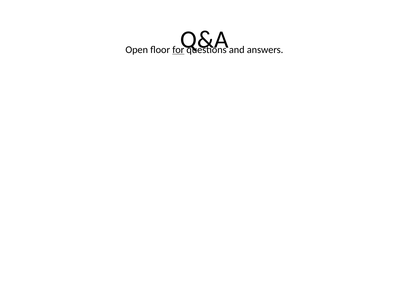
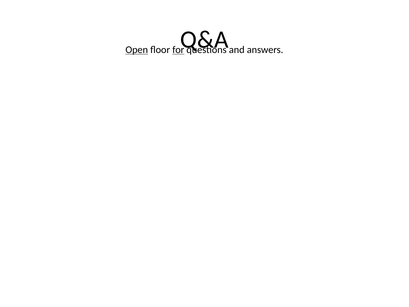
Open underline: none -> present (137, 50)
